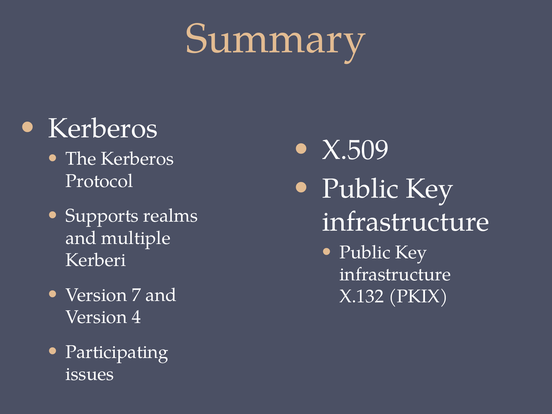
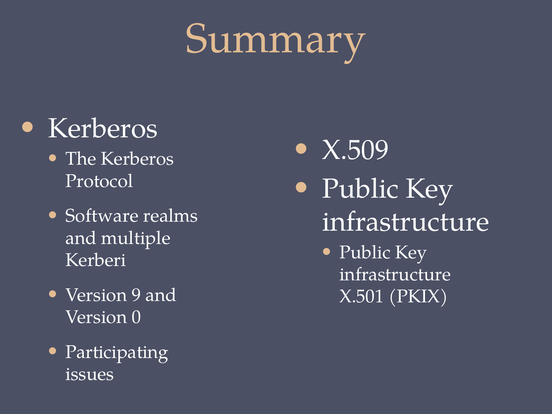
Supports: Supports -> Software (102, 216)
7: 7 -> 9 (136, 295)
X.132: X.132 -> X.501 (362, 297)
4: 4 -> 0 (136, 317)
